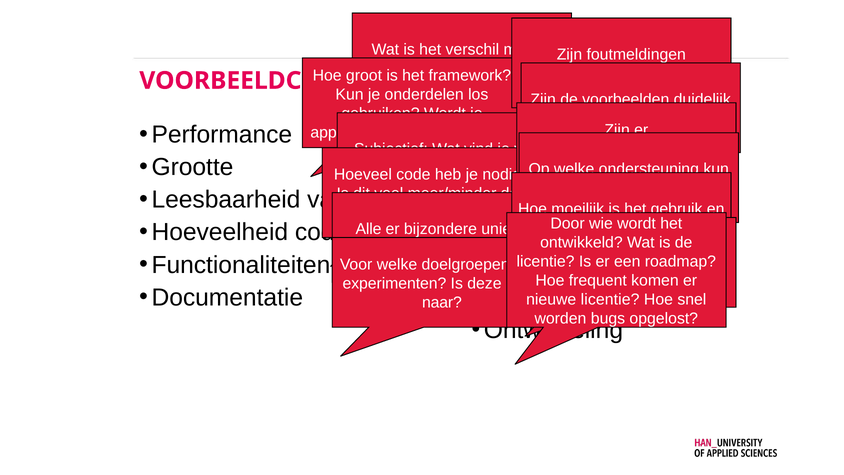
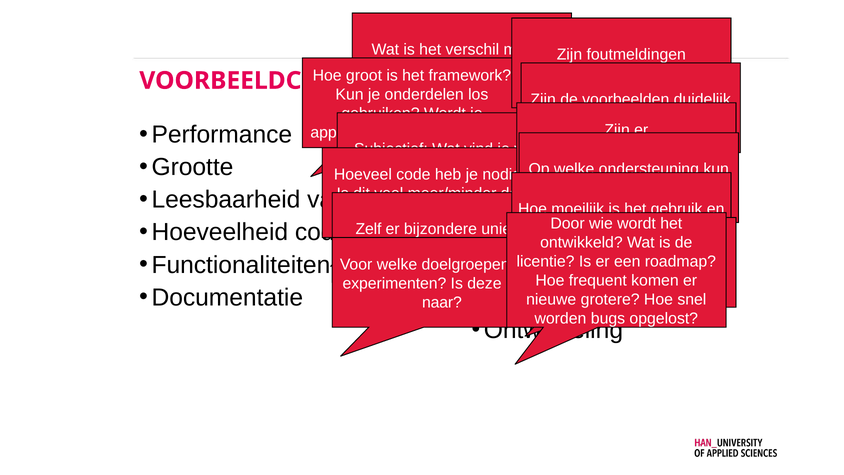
Alle: Alle -> Zelf (369, 229)
licentie: licentie -> grotere (610, 299)
